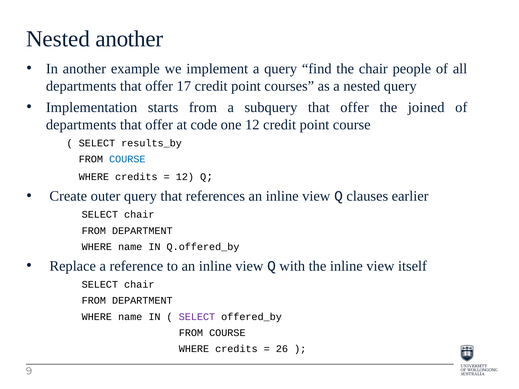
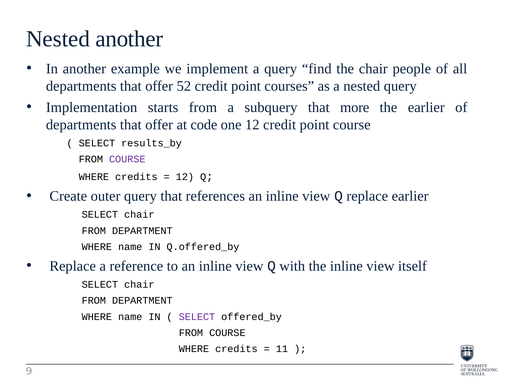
17: 17 -> 52 (184, 86)
subquery that offer: offer -> more (355, 107)
the joined: joined -> earlier (426, 107)
COURSE colour: blue -> purple (127, 159)
Q clauses: clauses -> replace (367, 196)
26: 26 -> 11 (282, 349)
